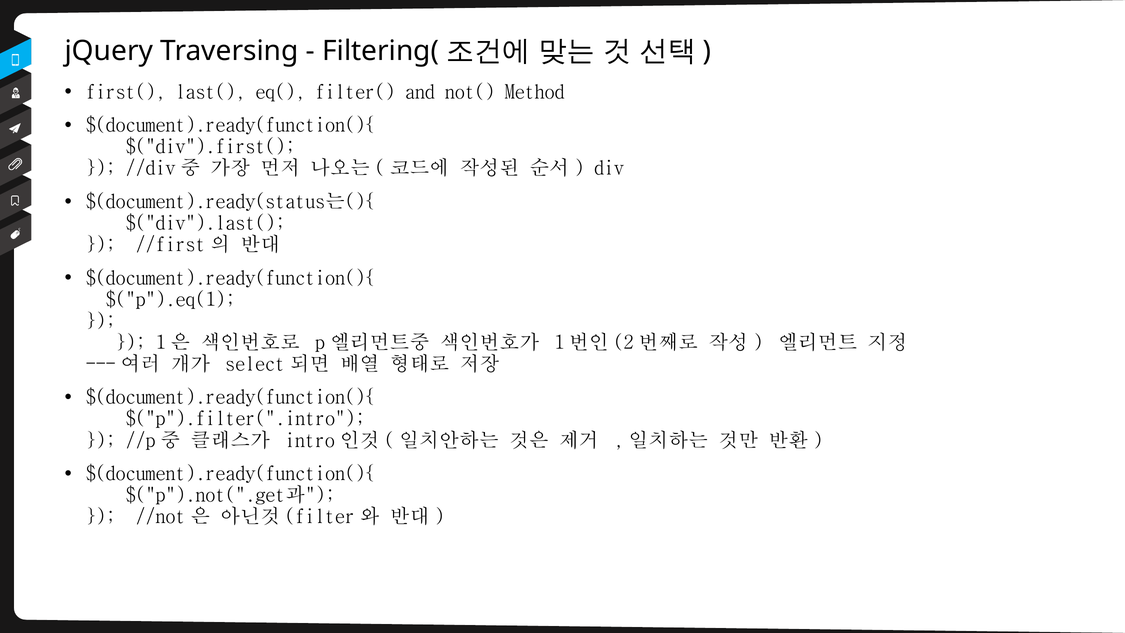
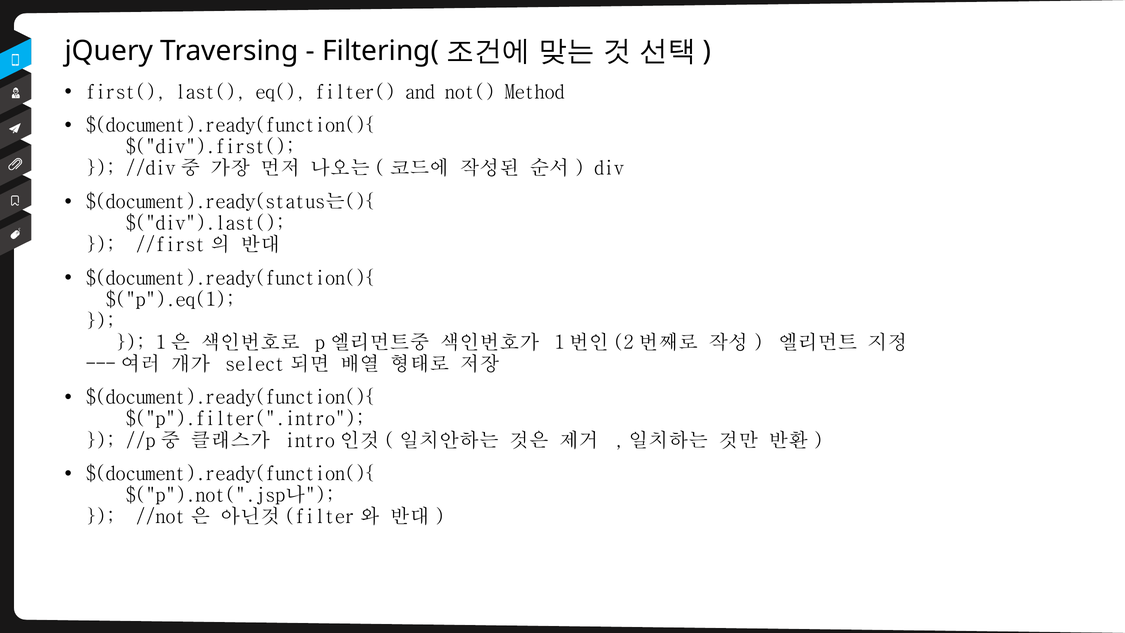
$("p").not(".get과: $("p").not(".get과 -> $("p").not(".jsp나 (230, 495)
